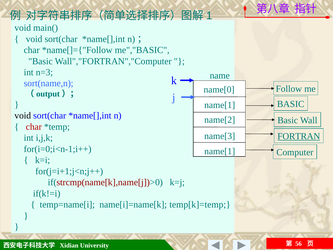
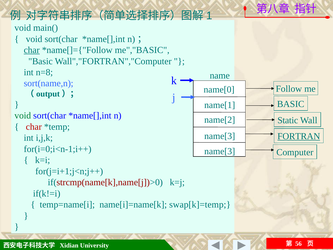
char underline: none -> present (32, 50)
n=3: n=3 -> n=8 (44, 72)
void colour: black -> green (23, 116)
Basic: Basic -> Static (288, 120)
name[1: name[1 -> name[3 (220, 151)
temp[k]=temp: temp[k]=temp -> swap[k]=temp (200, 204)
